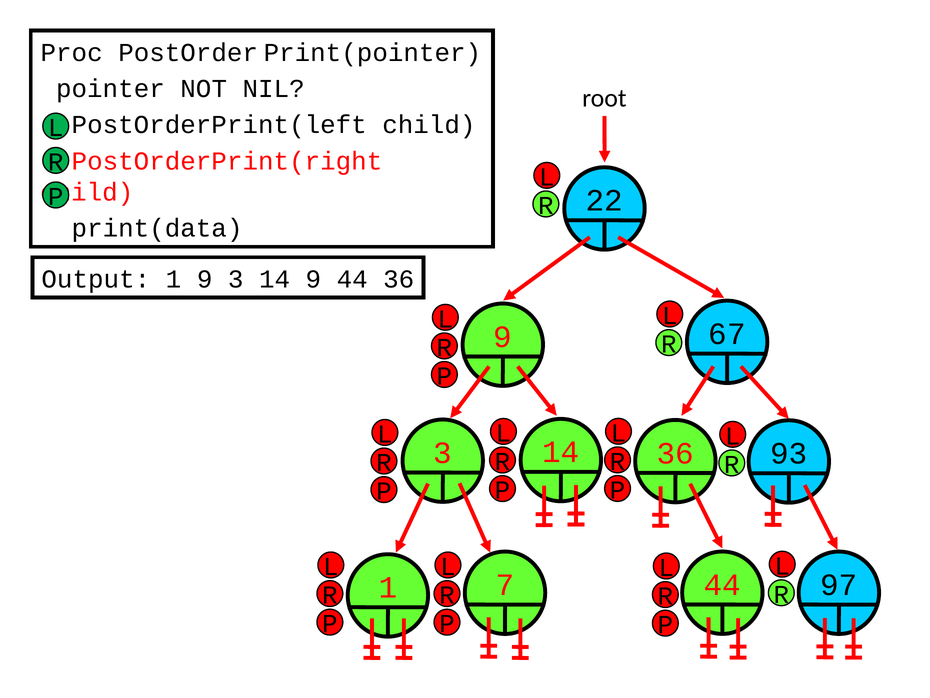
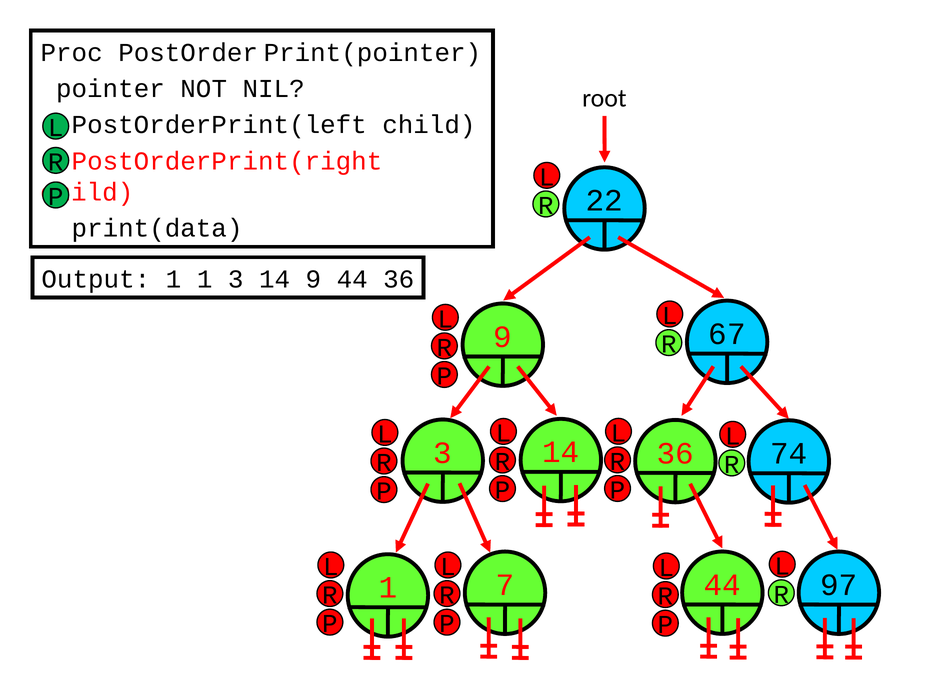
1 9: 9 -> 1 (205, 279)
93: 93 -> 74 (789, 453)
